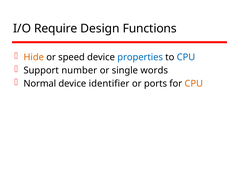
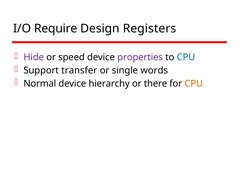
Functions: Functions -> Registers (150, 29)
Hide colour: orange -> purple (34, 57)
properties colour: blue -> purple (140, 57)
number: number -> transfer (79, 70)
identifier: identifier -> hierarchy (109, 83)
ports: ports -> there (156, 83)
